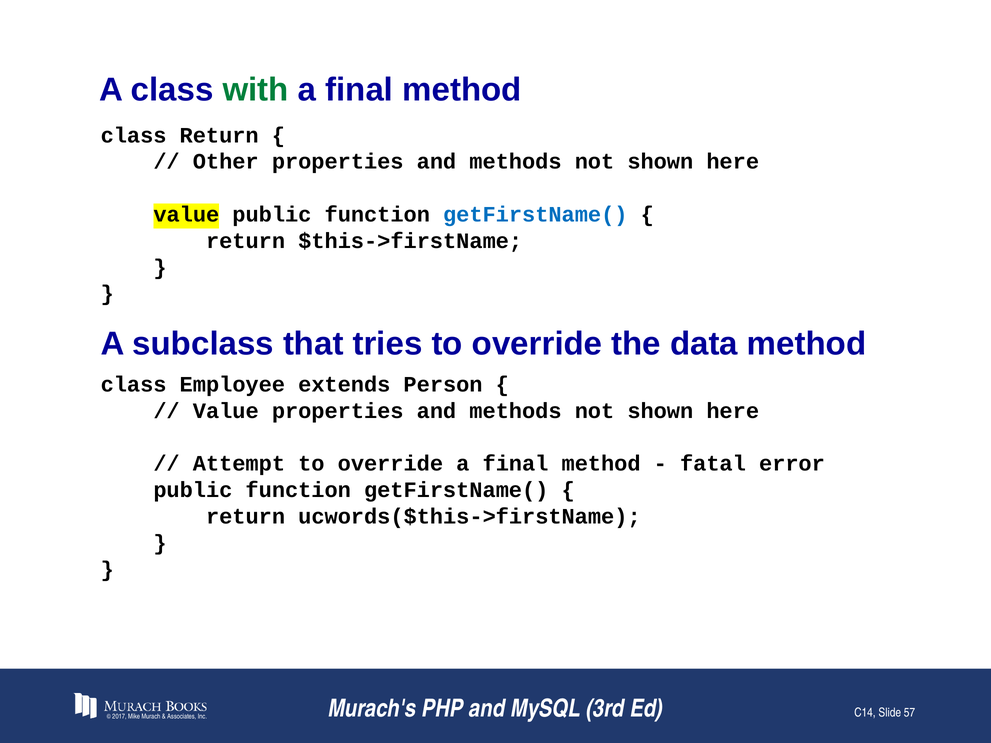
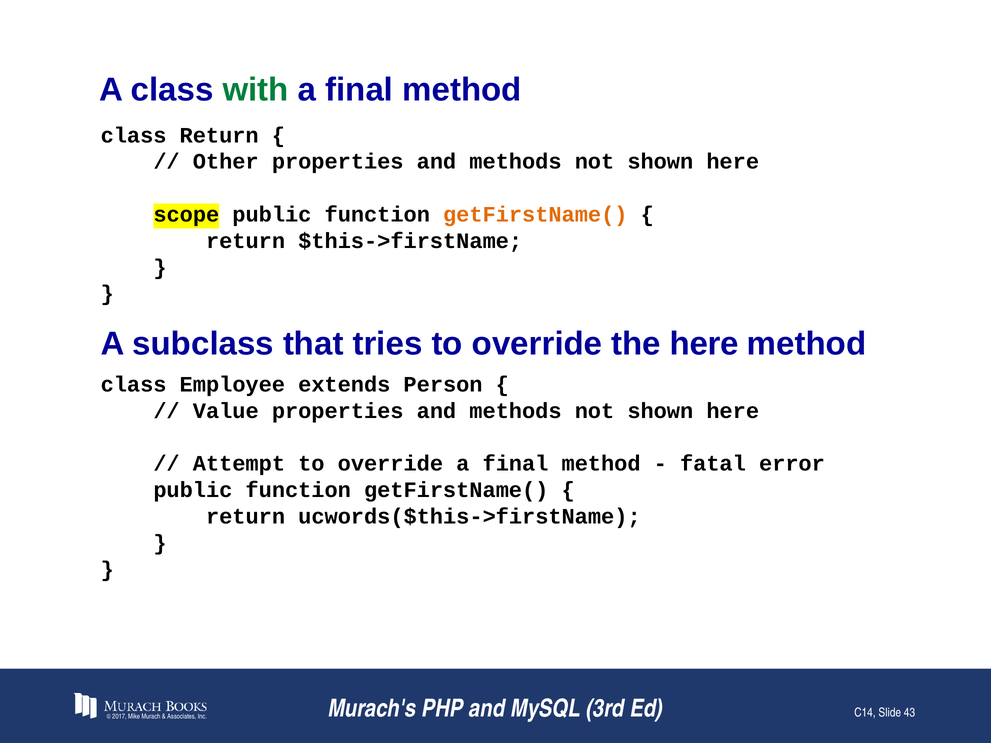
value: value -> scope (186, 215)
getFirstName( colour: blue -> orange (535, 215)
the data: data -> here (704, 344)
57: 57 -> 43 (909, 713)
